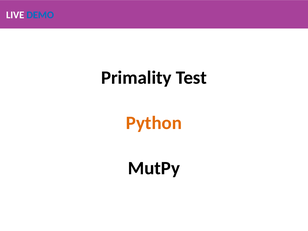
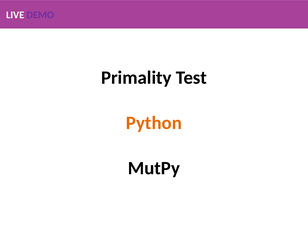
DEMO colour: blue -> purple (40, 15)
